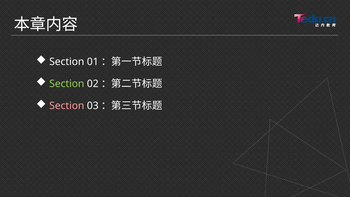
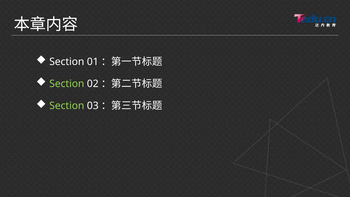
Section colour: pink -> light green (67, 106)
